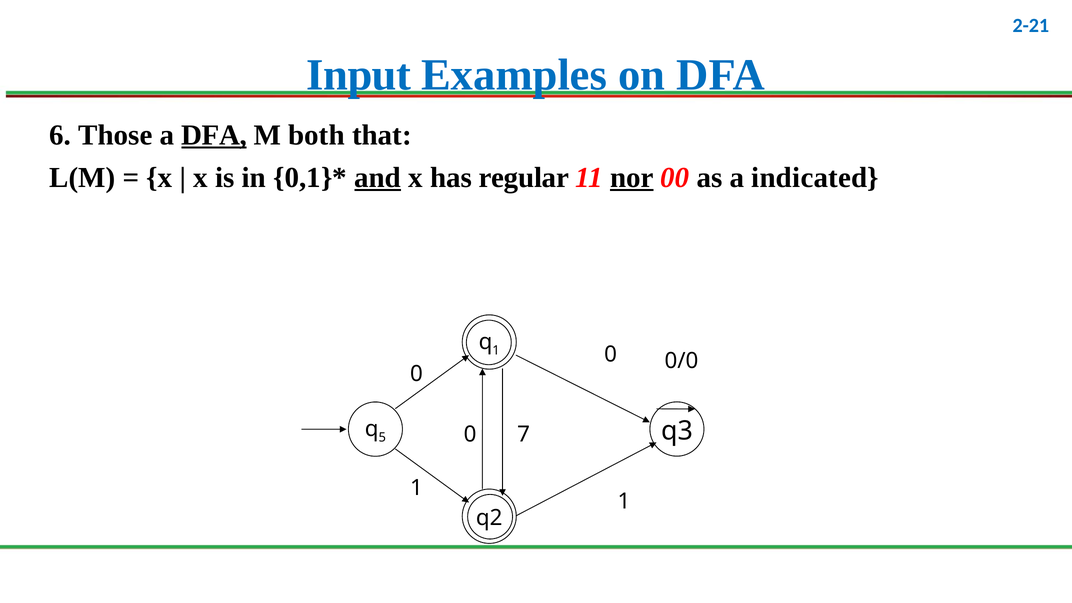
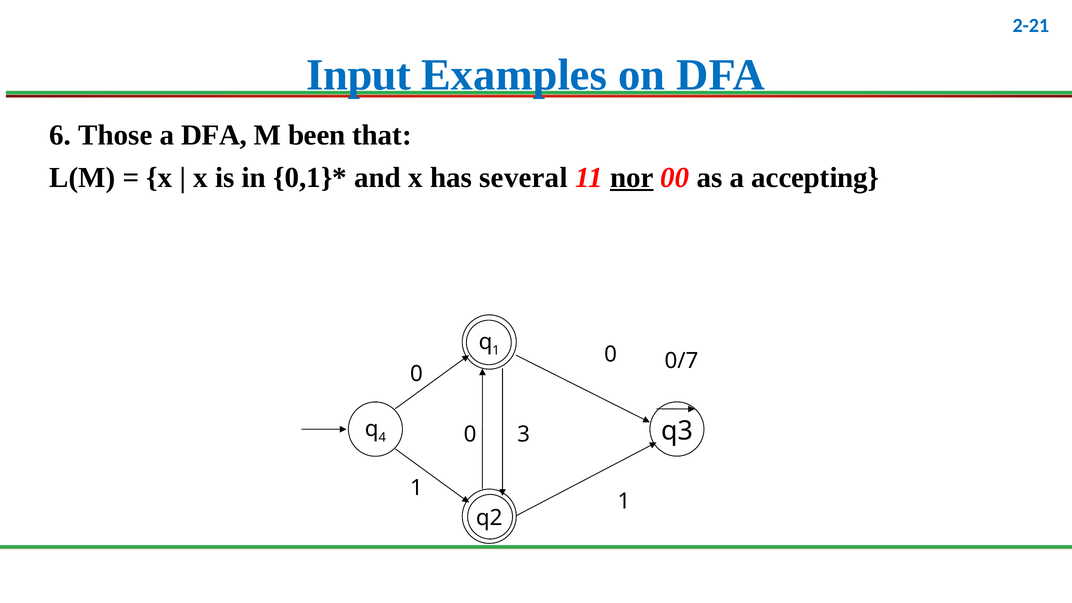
DFA underline: present -> none (214, 135)
both: both -> been (317, 135)
and underline: present -> none (378, 178)
regular: regular -> several (524, 178)
indicated: indicated -> accepting (815, 178)
0/0: 0/0 -> 0/7 (681, 361)
5: 5 -> 4 (382, 437)
7: 7 -> 3 (524, 434)
